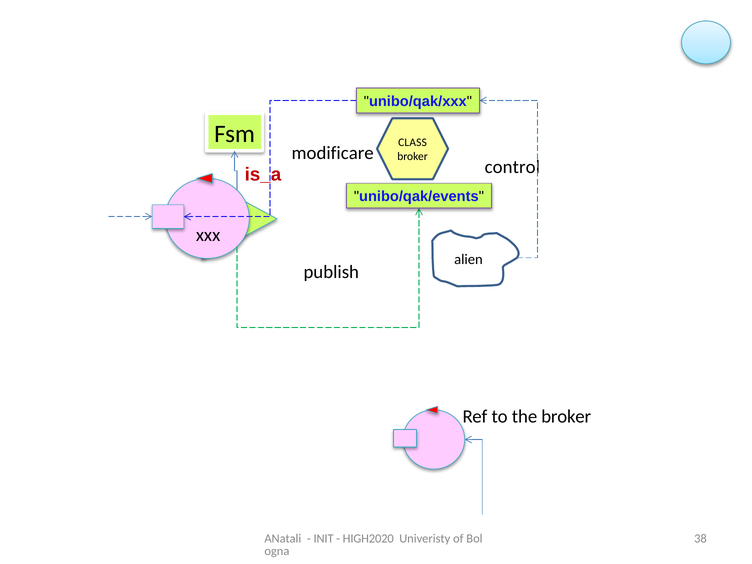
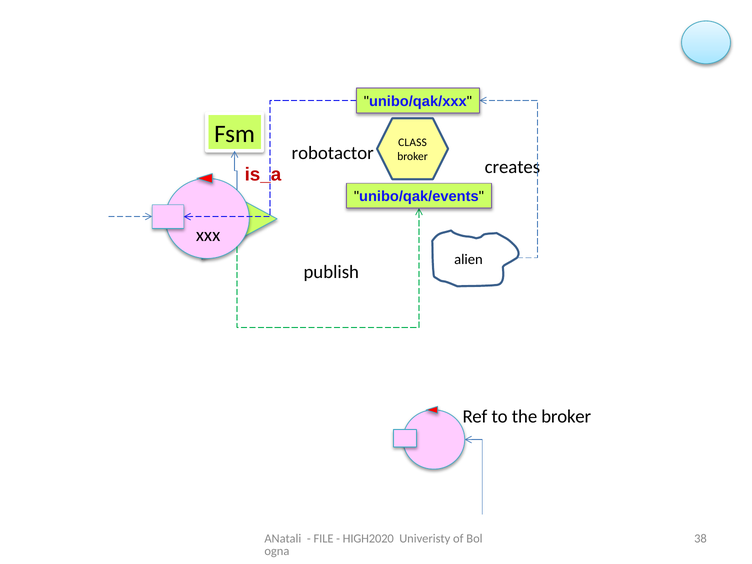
modificare: modificare -> robotactor (333, 153)
control: control -> creates (512, 167)
INIT: INIT -> FILE (324, 538)
